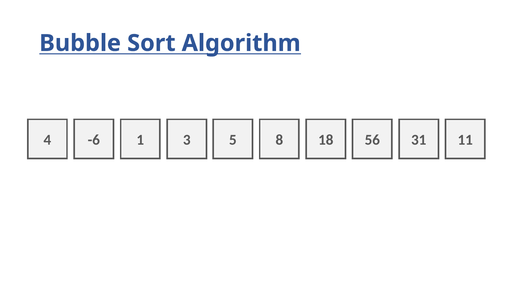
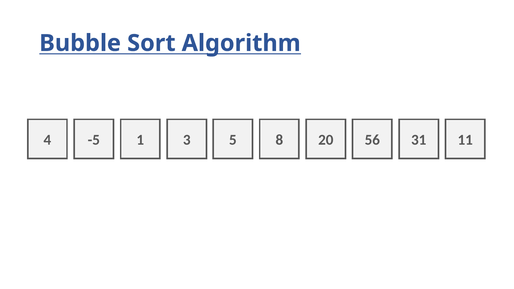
-6: -6 -> -5 (94, 140)
18: 18 -> 20 (326, 140)
